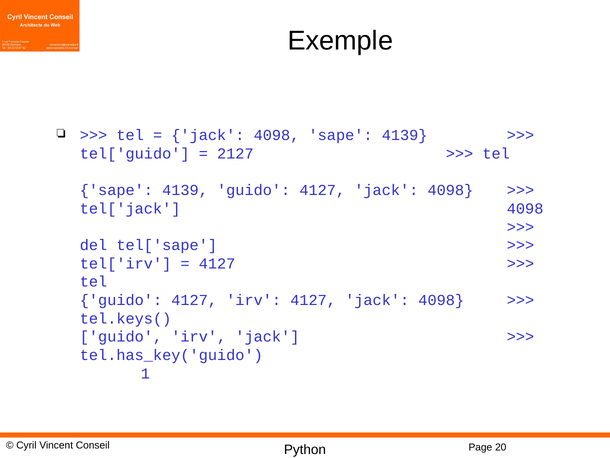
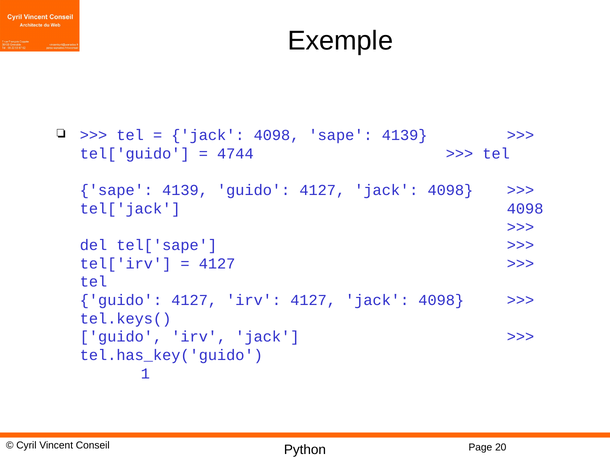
2127: 2127 -> 4744 (235, 154)
